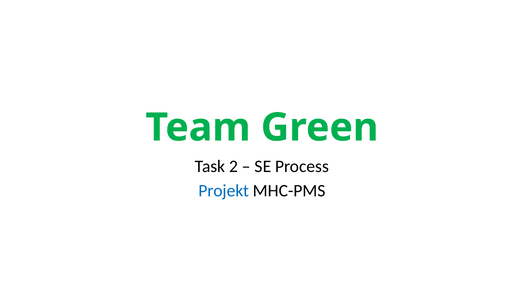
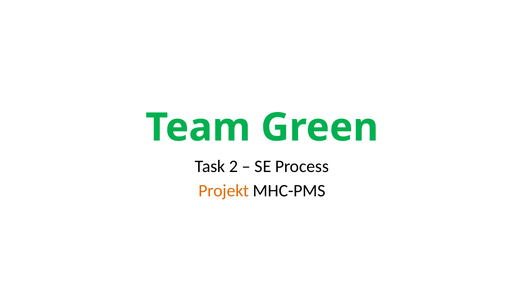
Projekt colour: blue -> orange (224, 190)
